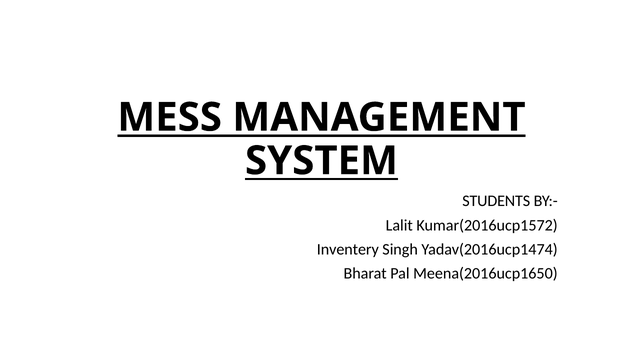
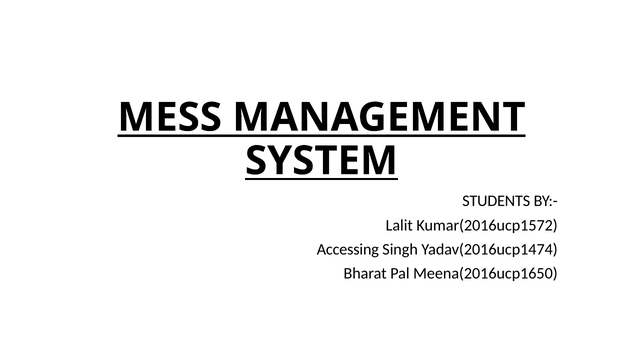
Inventery: Inventery -> Accessing (348, 249)
